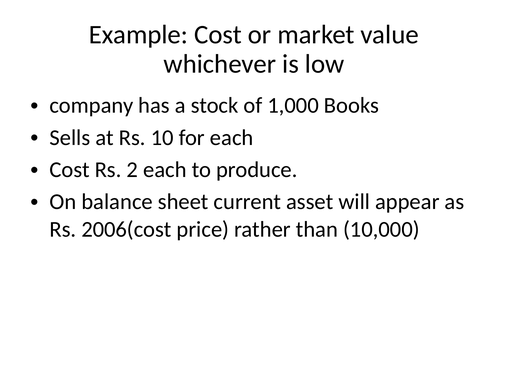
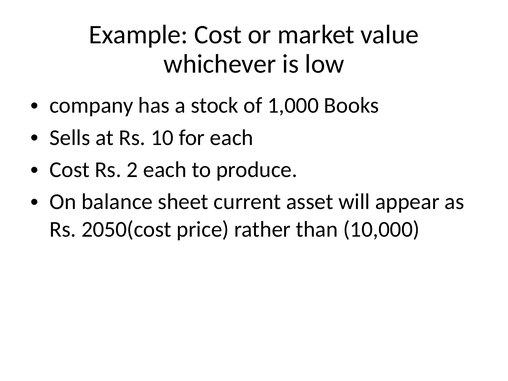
2006(cost: 2006(cost -> 2050(cost (126, 229)
